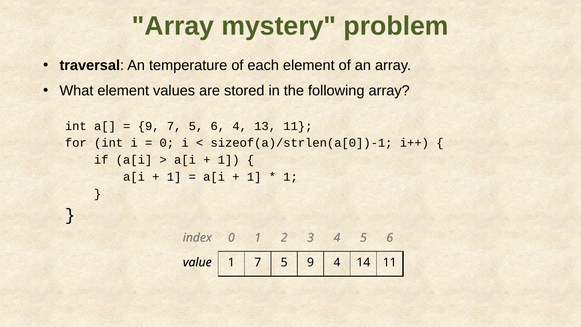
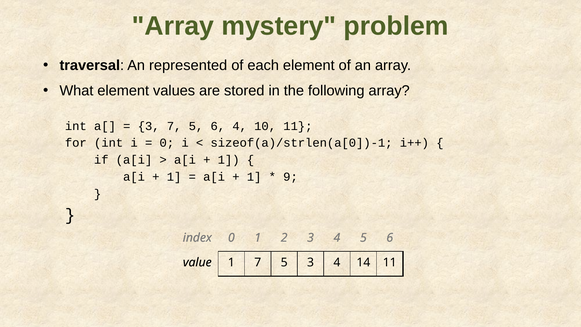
temperature: temperature -> represented (188, 65)
9: 9 -> 3 (149, 126)
13: 13 -> 10 (265, 126)
1: 1 -> 9 (291, 177)
5 9: 9 -> 3 (311, 262)
